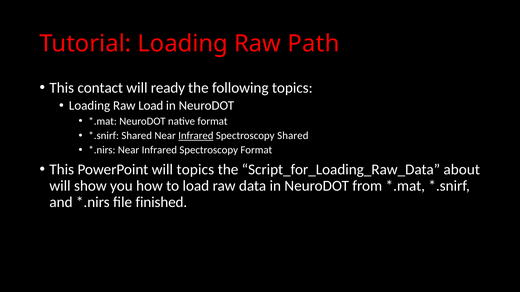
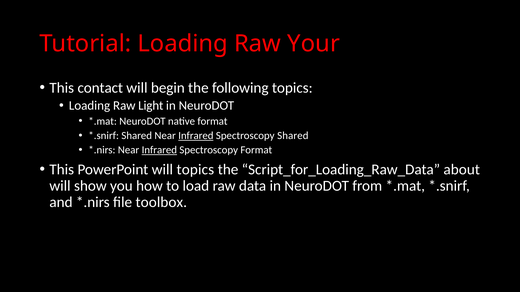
Path: Path -> Your (314, 44)
ready: ready -> begin (168, 88)
Raw Load: Load -> Light (151, 106)
Infrared underline: none -> present (159, 150)
finished: finished -> toolbox (161, 202)
